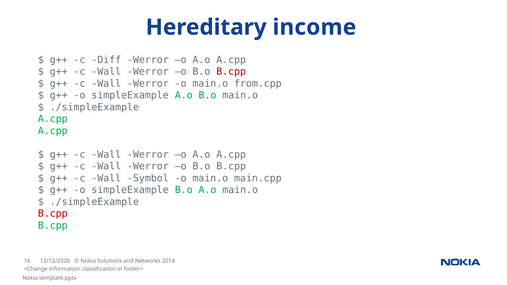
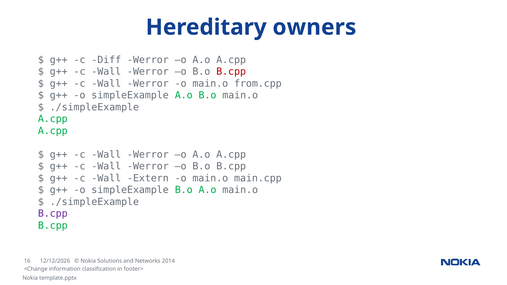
income: income -> owners (314, 27)
Symbol: Symbol -> Extern (148, 178)
B.cpp colour: red -> purple (53, 214)
